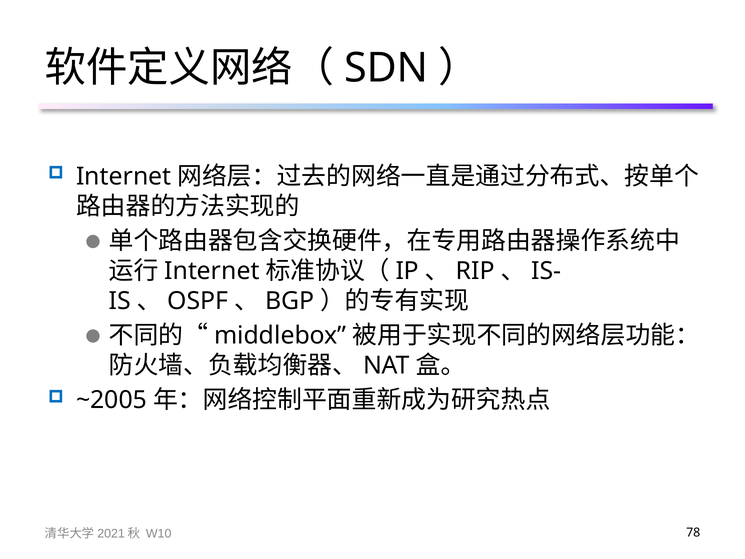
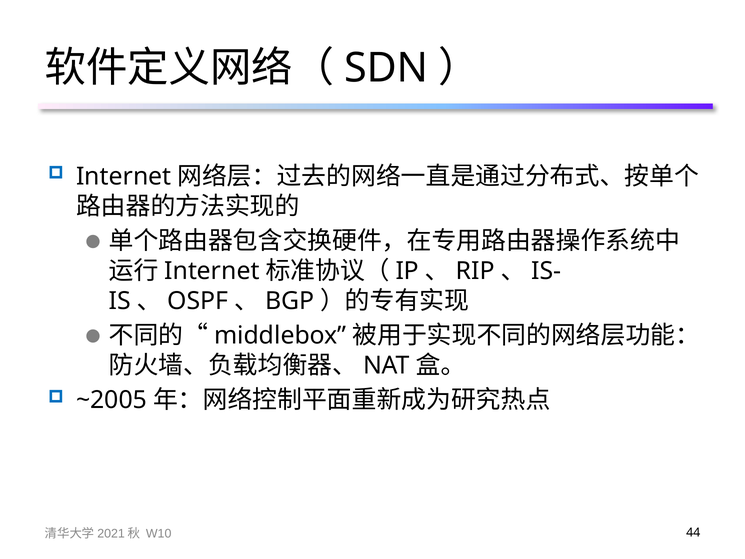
78: 78 -> 44 (693, 533)
